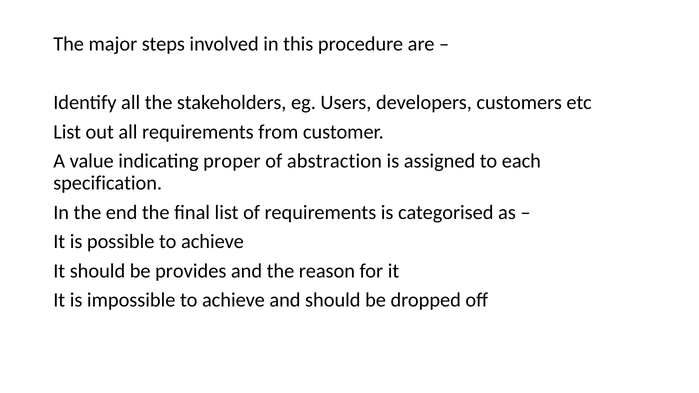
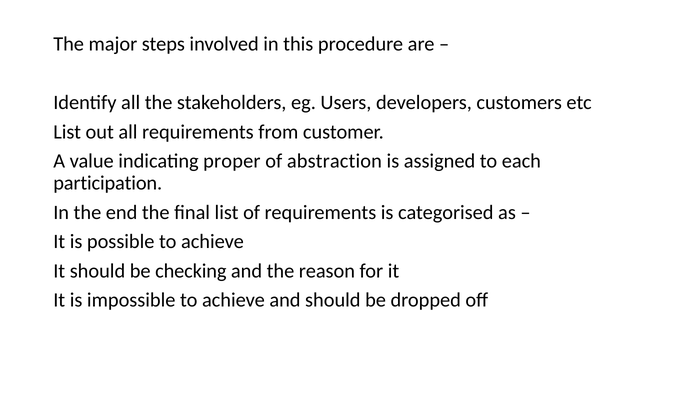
specification: specification -> participation (108, 183)
provides: provides -> checking (191, 271)
